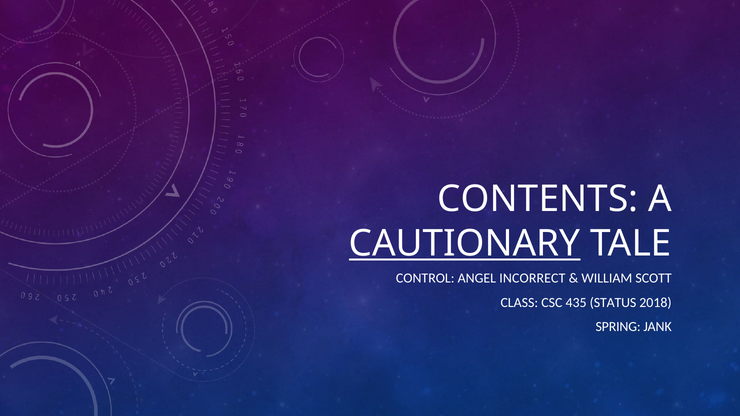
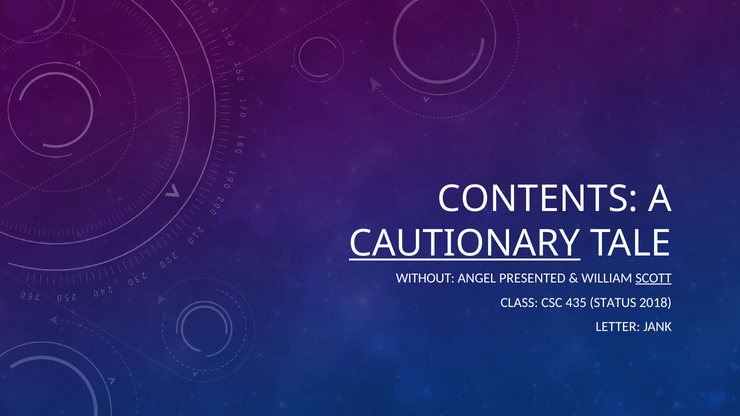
CONTROL: CONTROL -> WITHOUT (425, 278)
INCORRECT: INCORRECT -> PRESENTED (532, 278)
SCOTT underline: none -> present (654, 278)
SPRING: SPRING -> LETTER (618, 327)
